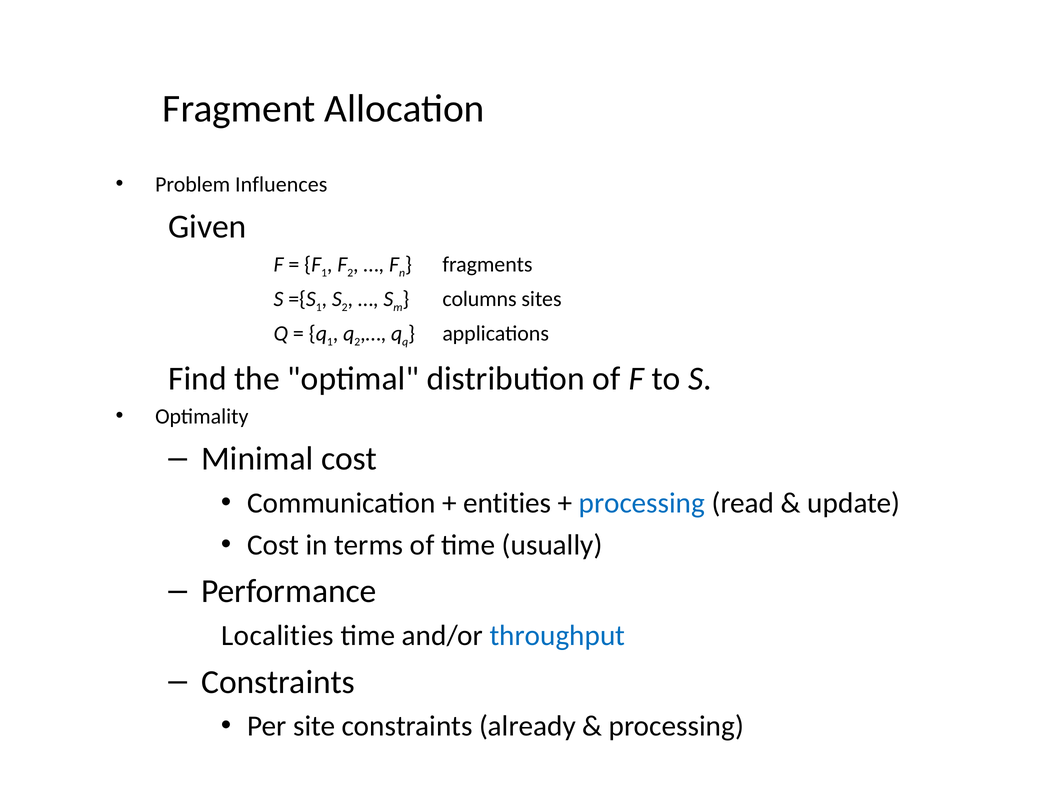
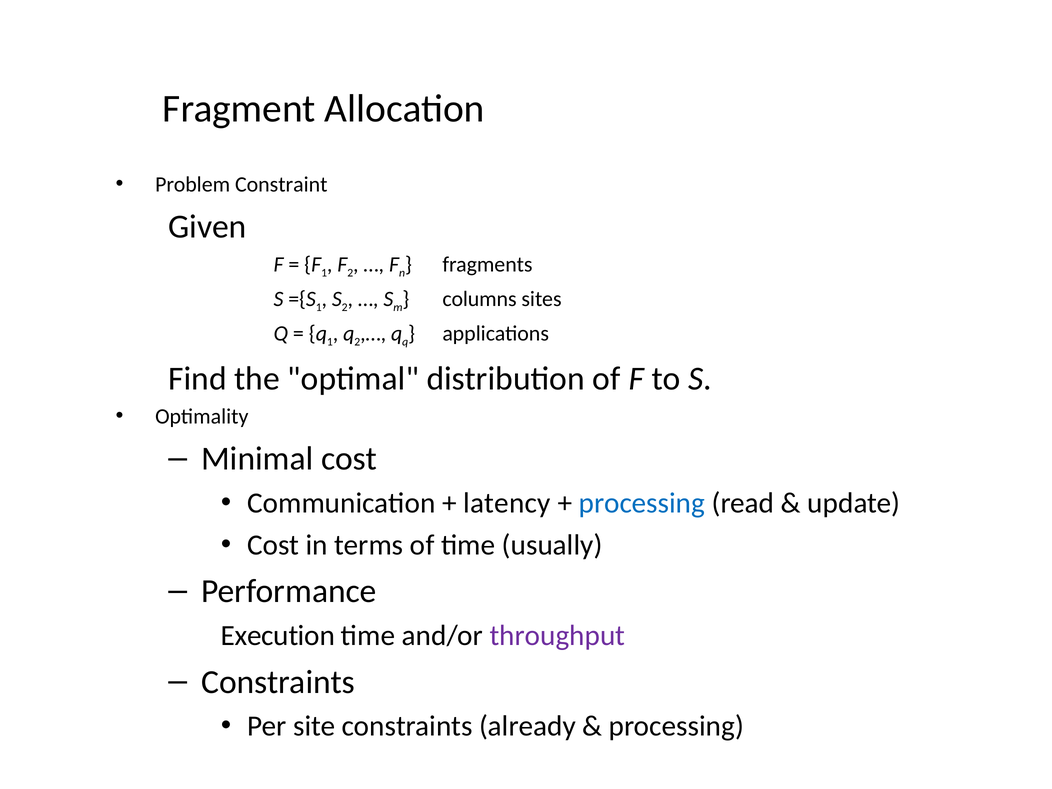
Influences: Influences -> Constraint (281, 184)
entities: entities -> latency (507, 503)
Localities: Localities -> Execution (278, 636)
throughput colour: blue -> purple (557, 636)
